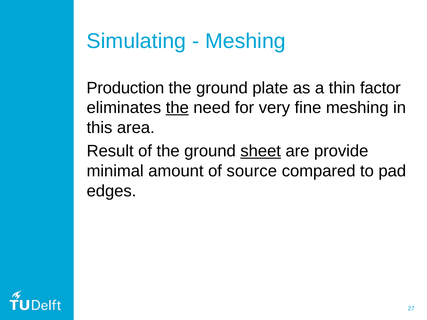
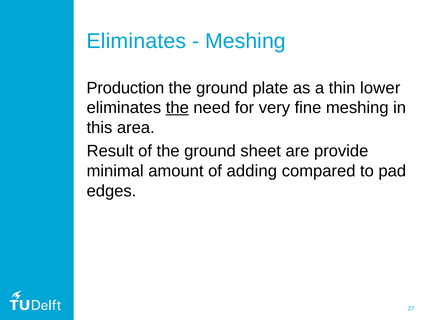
Simulating: Simulating -> Eliminates (136, 41)
factor: factor -> lower (380, 88)
sheet underline: present -> none (261, 151)
source: source -> adding (252, 171)
